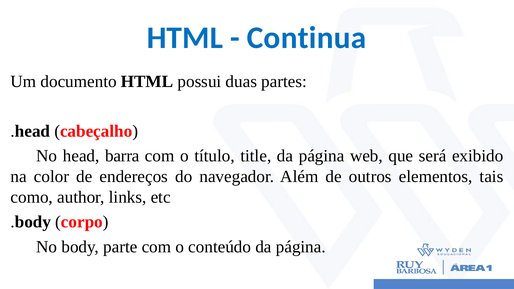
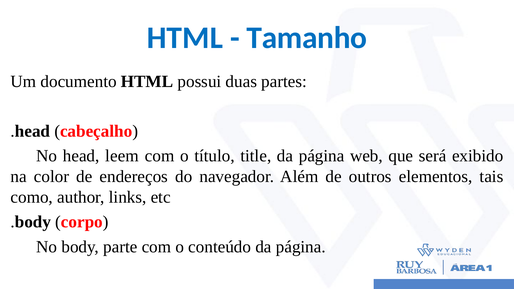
Continua: Continua -> Tamanho (307, 38)
barra: barra -> leem (122, 156)
